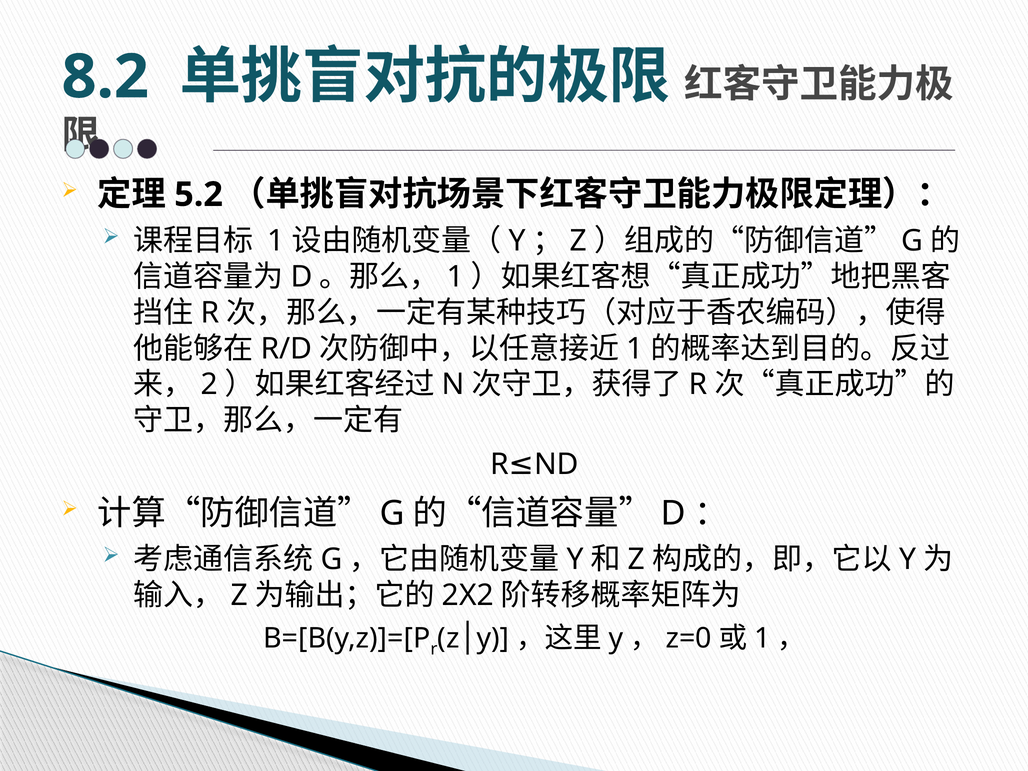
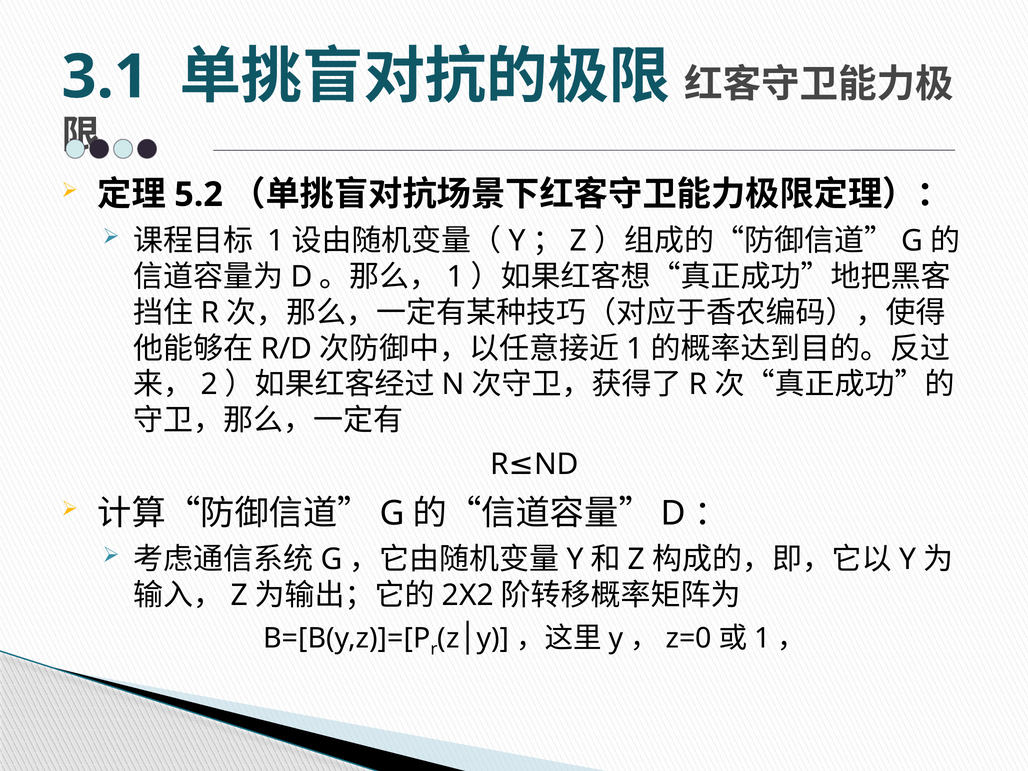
8.2: 8.2 -> 3.1 (105, 77)
